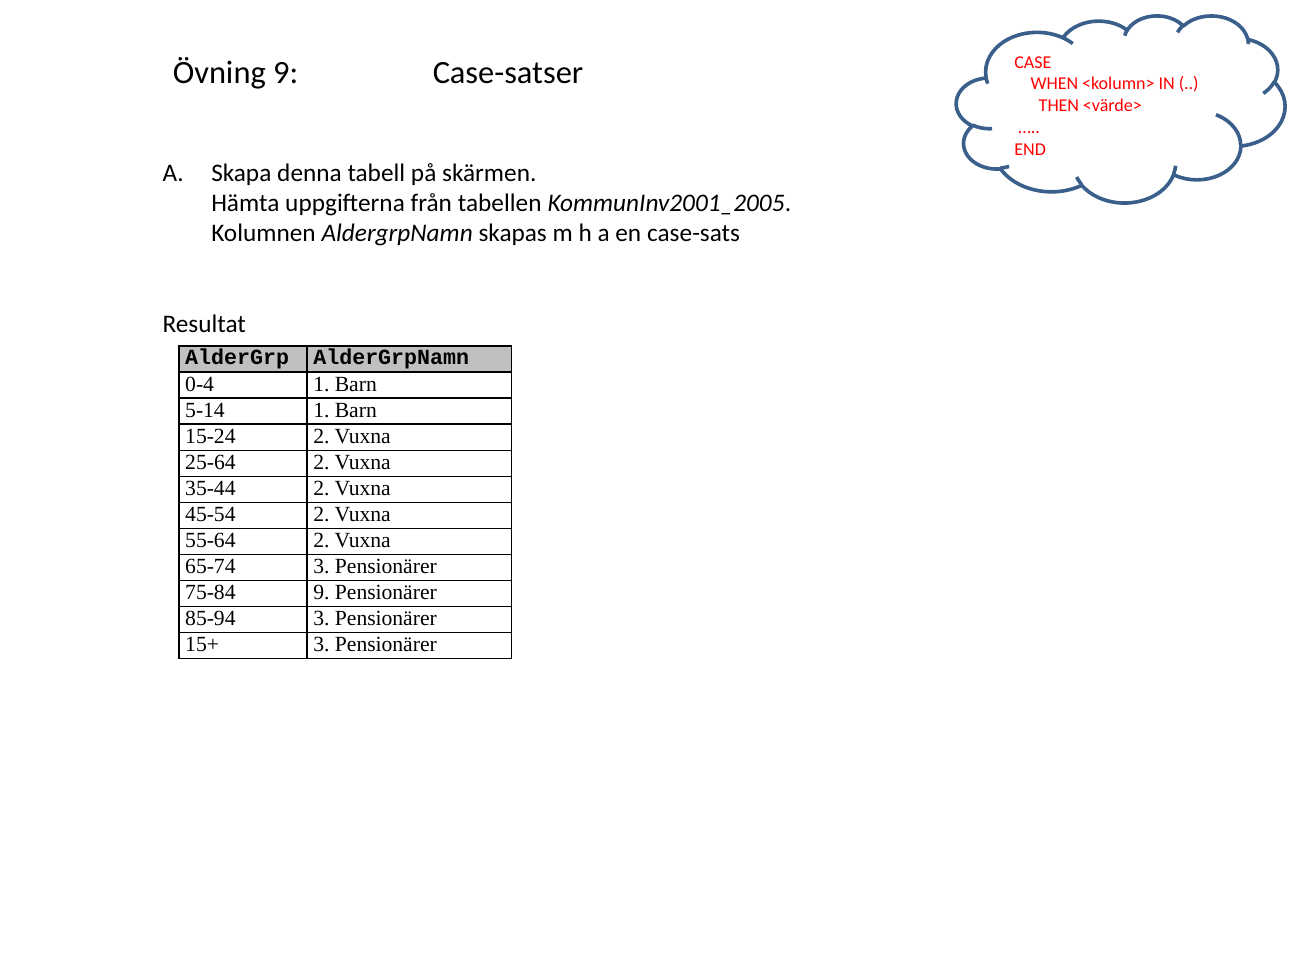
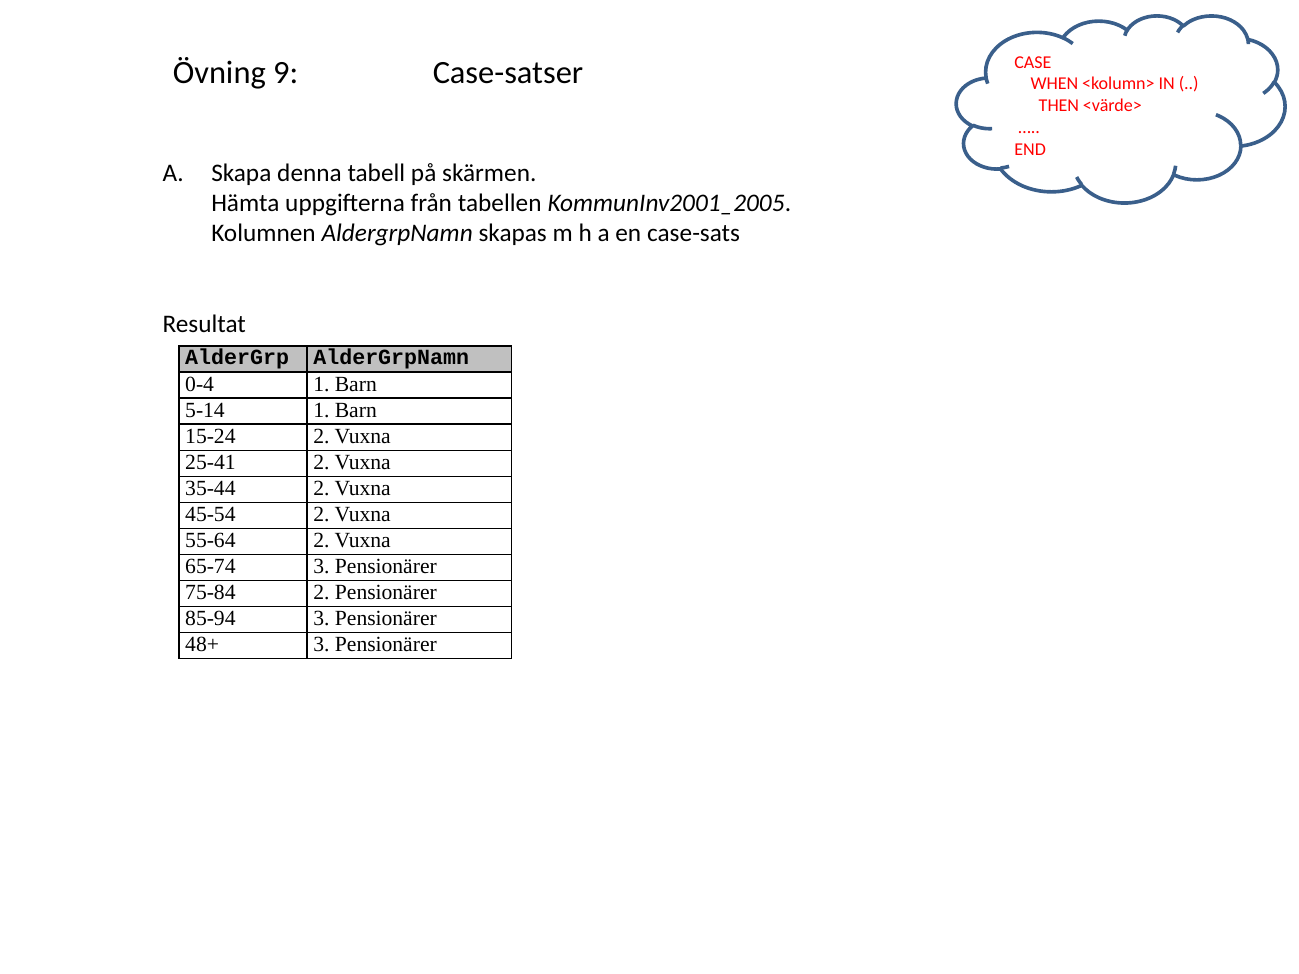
25-64: 25-64 -> 25-41 (210, 463)
75-84 9: 9 -> 2 (321, 593)
15+: 15+ -> 48+ (202, 645)
